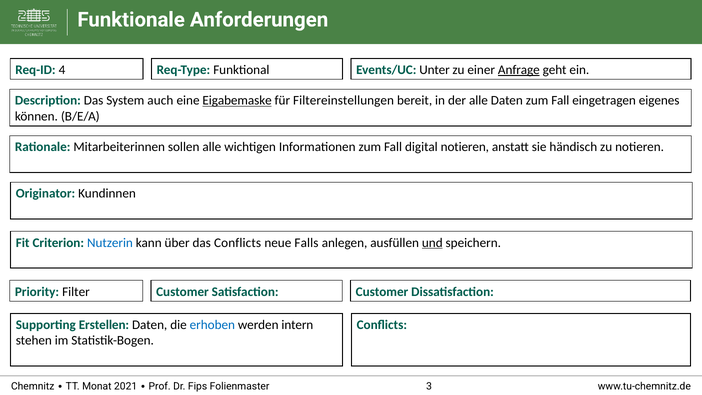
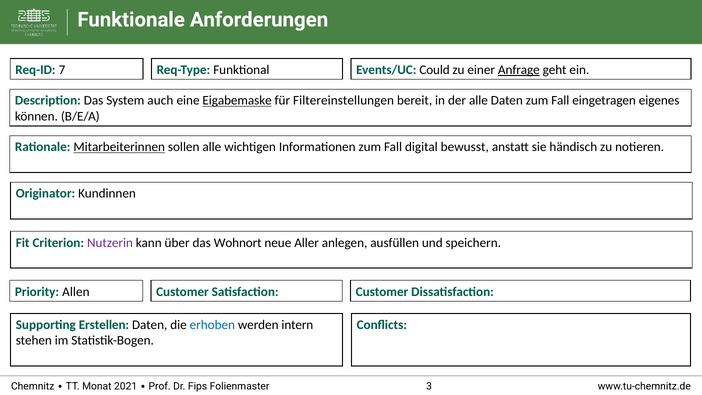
4: 4 -> 7 (62, 70)
Unter: Unter -> Could (435, 70)
Mitarbeiterinnen underline: none -> present (119, 147)
digital notieren: notieren -> bewusst (465, 147)
Nutzerin colour: blue -> purple (110, 243)
das Conflicts: Conflicts -> Wohnort (238, 243)
Falls: Falls -> Aller (307, 243)
und underline: present -> none (432, 243)
Filter: Filter -> Allen (76, 292)
